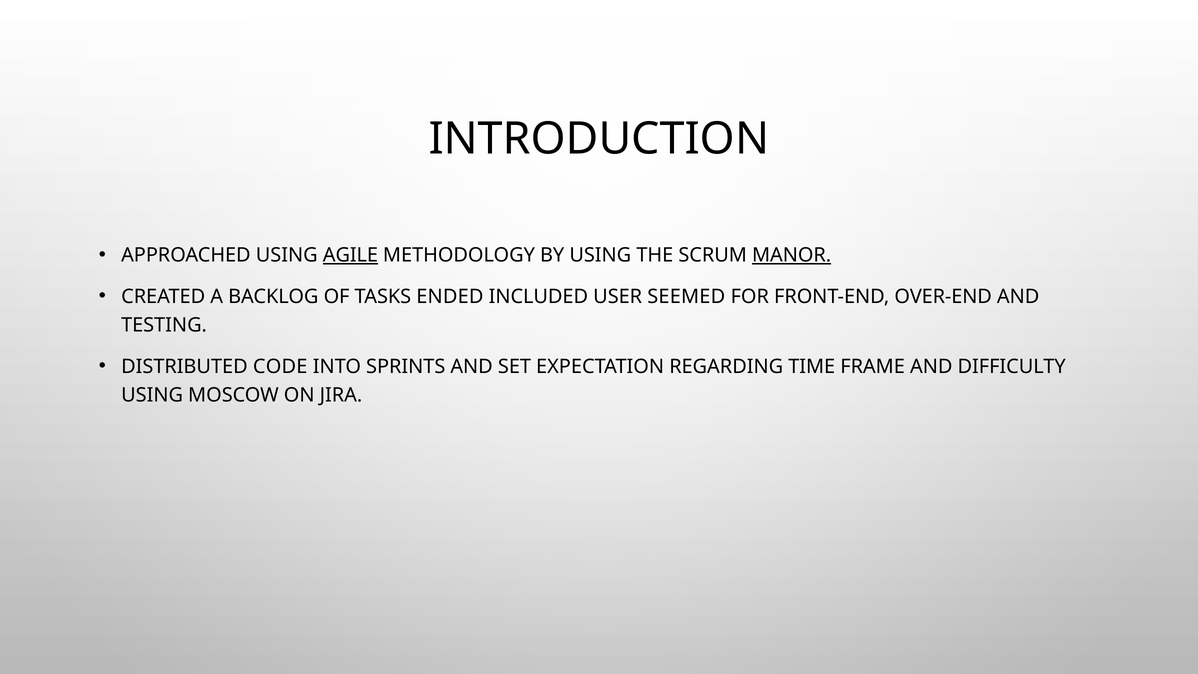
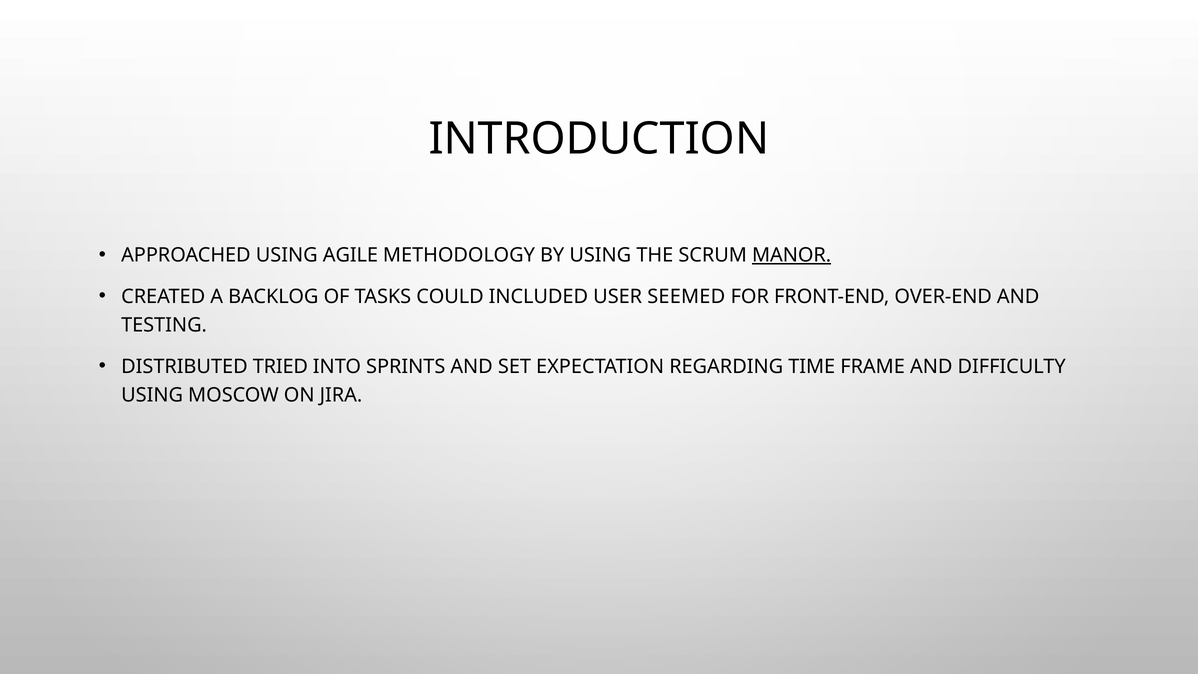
AGILE underline: present -> none (350, 255)
ENDED: ENDED -> COULD (450, 296)
CODE: CODE -> TRIED (280, 366)
